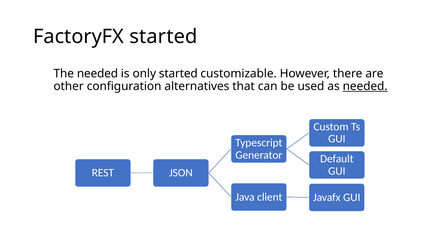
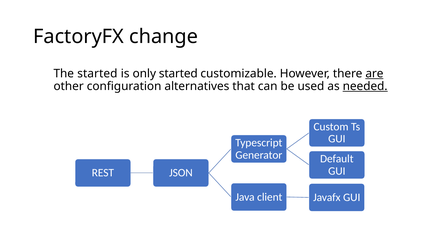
FactoryFX started: started -> change (164, 37)
The needed: needed -> started (97, 73)
are underline: none -> present (374, 73)
